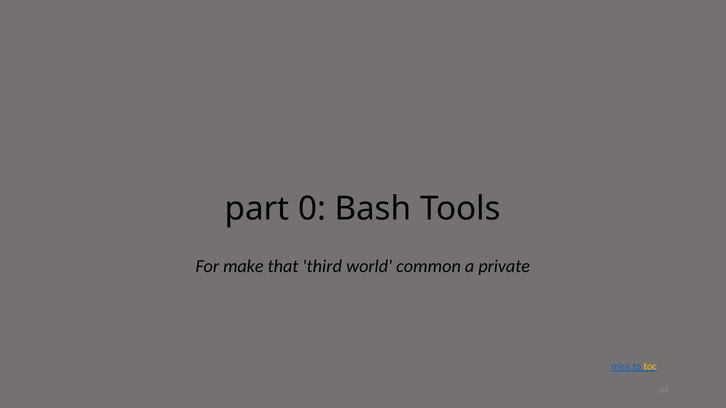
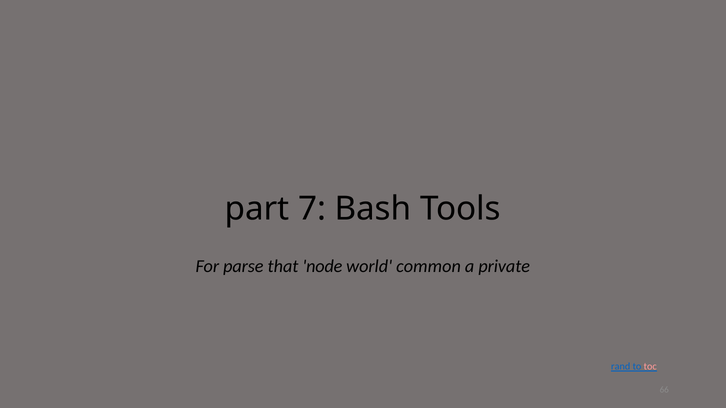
0: 0 -> 7 (312, 209)
make: make -> parse (243, 266)
third: third -> node (322, 266)
miss: miss -> rand (621, 367)
toc colour: yellow -> pink (650, 367)
